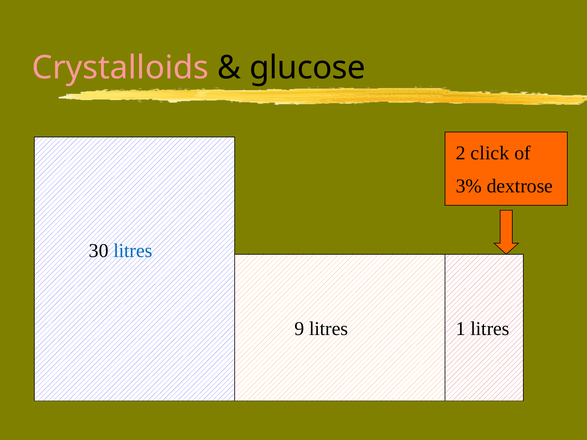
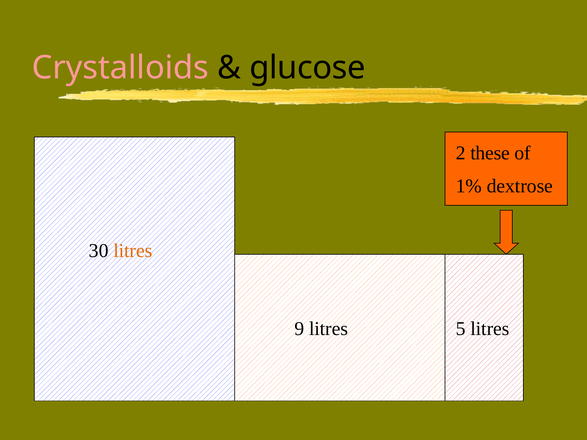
click: click -> these (490, 153)
3%: 3% -> 1% (469, 186)
litres colour: blue -> orange (133, 251)
1: 1 -> 5 (461, 329)
